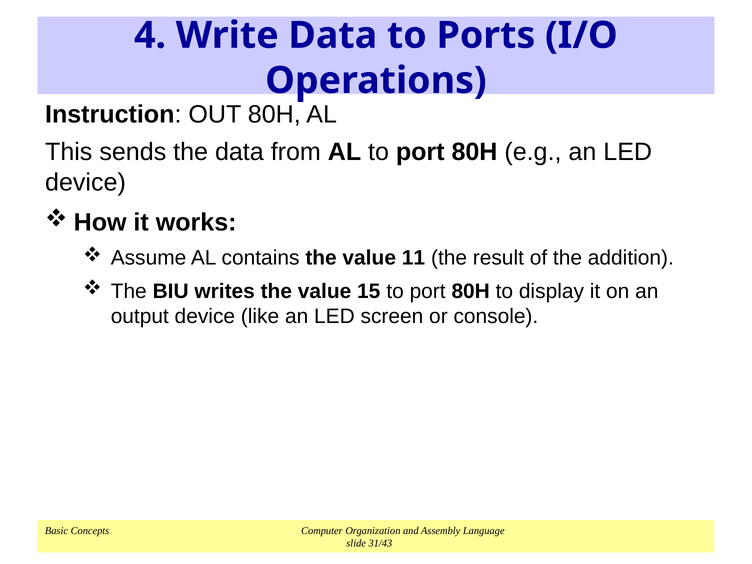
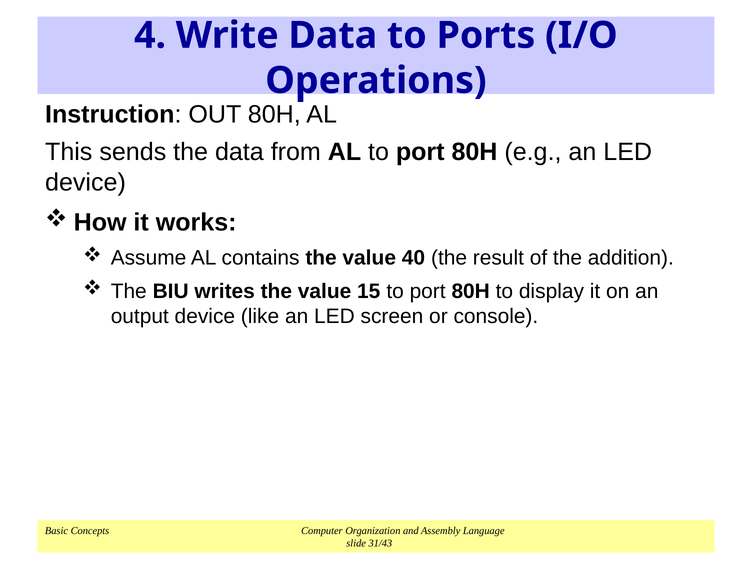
11: 11 -> 40 (413, 258)
